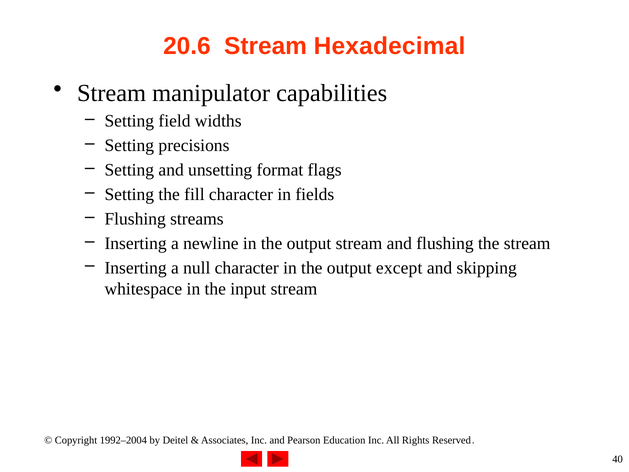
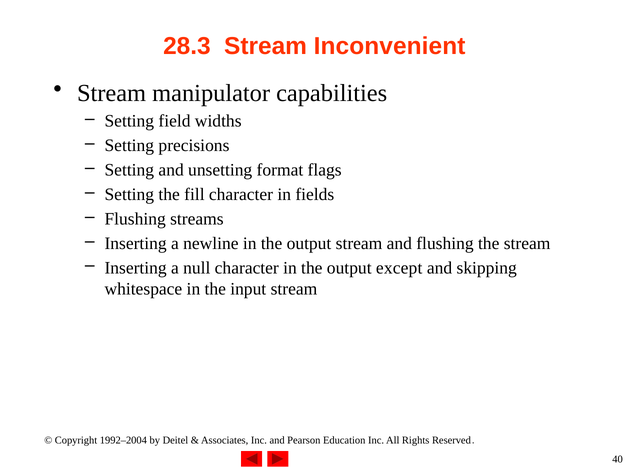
20.6: 20.6 -> 28.3 (187, 46)
Hexadecimal: Hexadecimal -> Inconvenient (390, 46)
